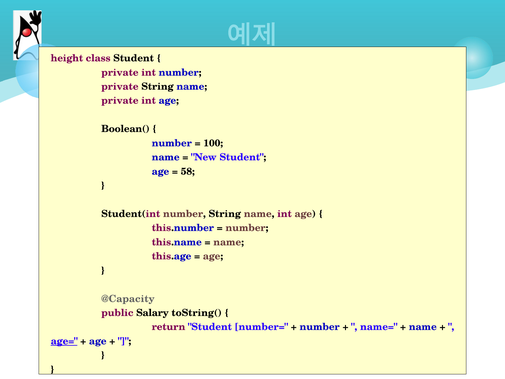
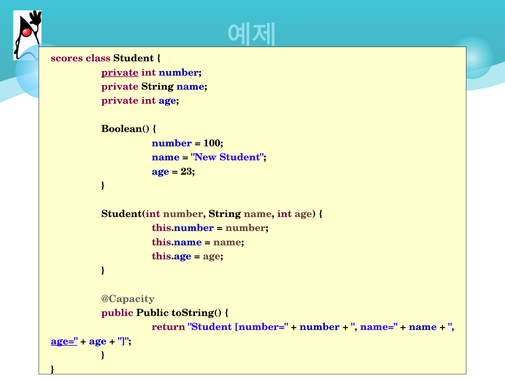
height: height -> scores (67, 58)
private underline: none -> present (120, 72)
58: 58 -> 23 (188, 171)
public Salary: Salary -> Public (152, 313)
